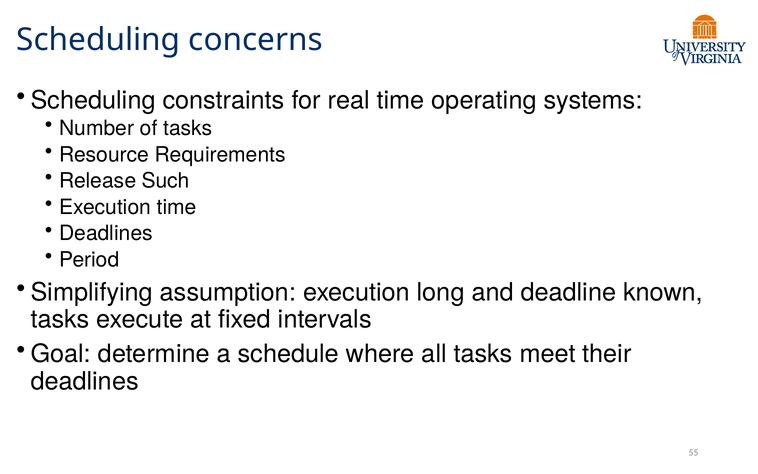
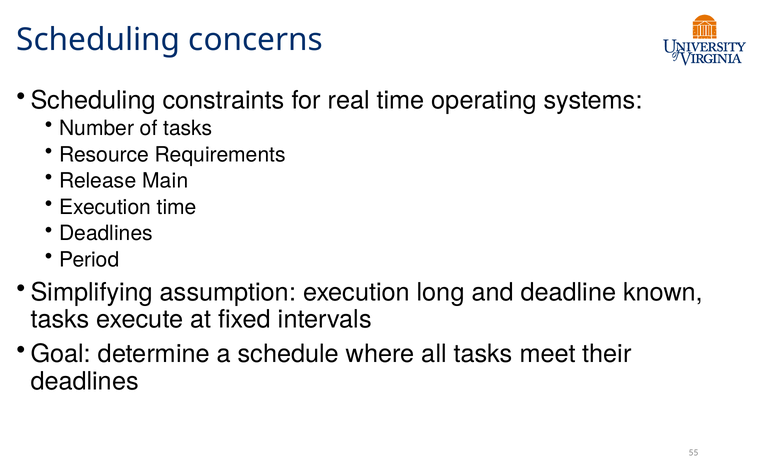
Such: Such -> Main (165, 181)
